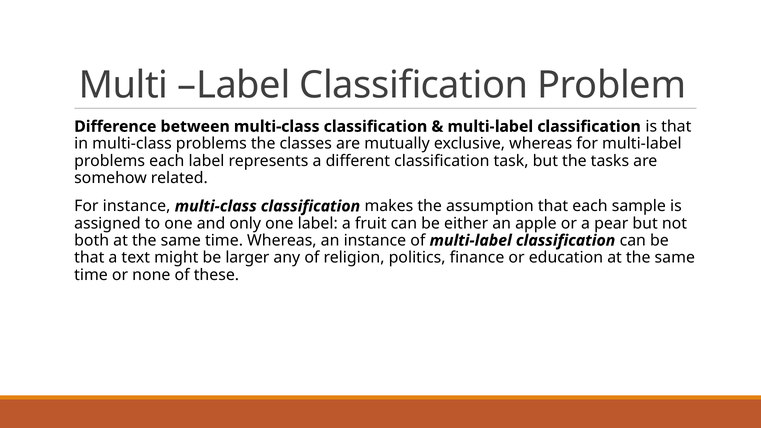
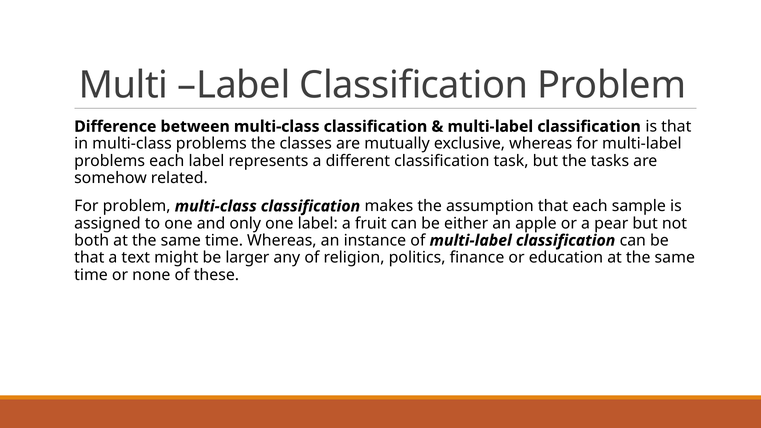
For instance: instance -> problem (137, 206)
